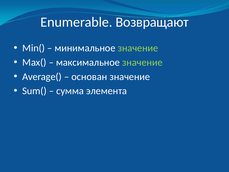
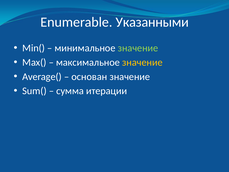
Возвращают: Возвращают -> Указанными (152, 22)
значение colour: light green -> yellow (142, 62)
элемента: элемента -> итерации (107, 91)
